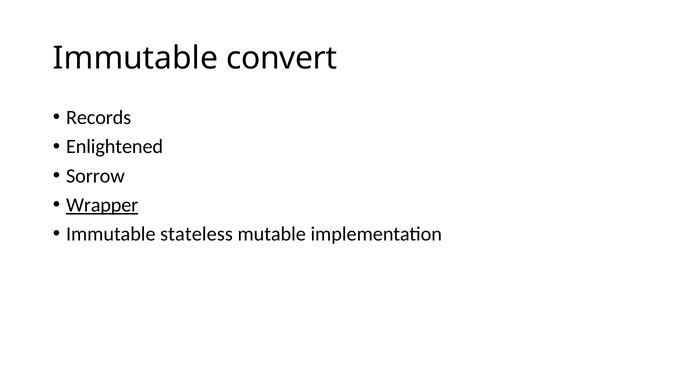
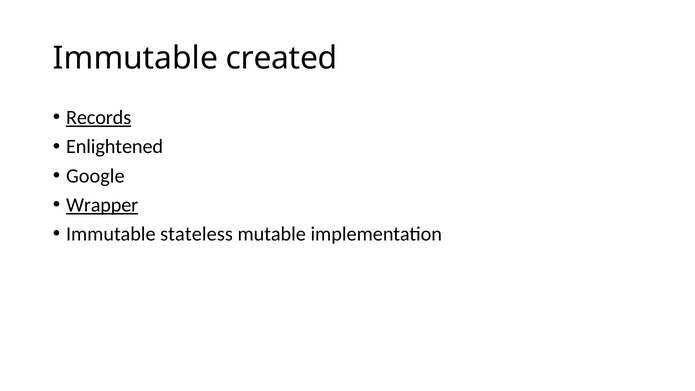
convert: convert -> created (282, 58)
Records underline: none -> present (99, 118)
Sorrow: Sorrow -> Google (95, 176)
